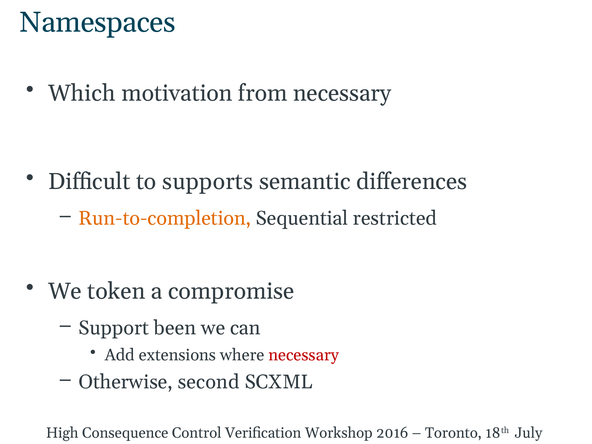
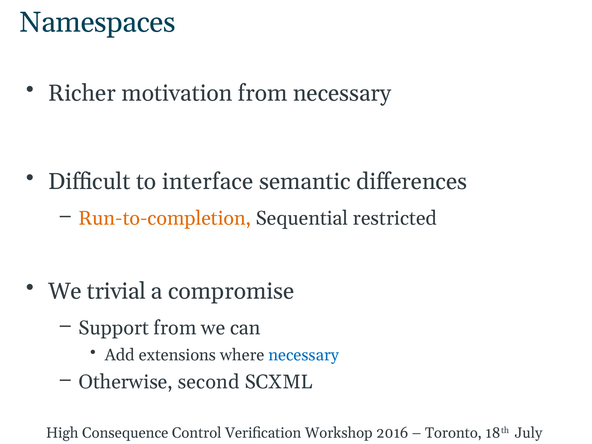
Which: Which -> Richer (82, 93)
supports: supports -> interface (208, 181)
token: token -> trivial (116, 291)
Support been: been -> from (175, 328)
necessary colour: red -> blue (304, 355)
